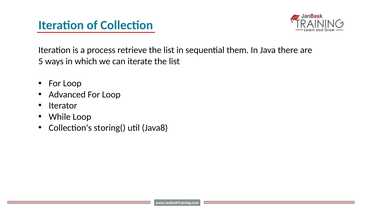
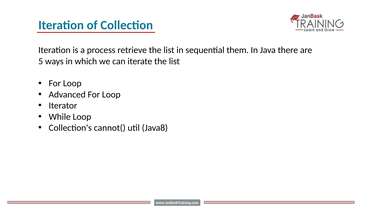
storing(: storing( -> cannot( (110, 128)
